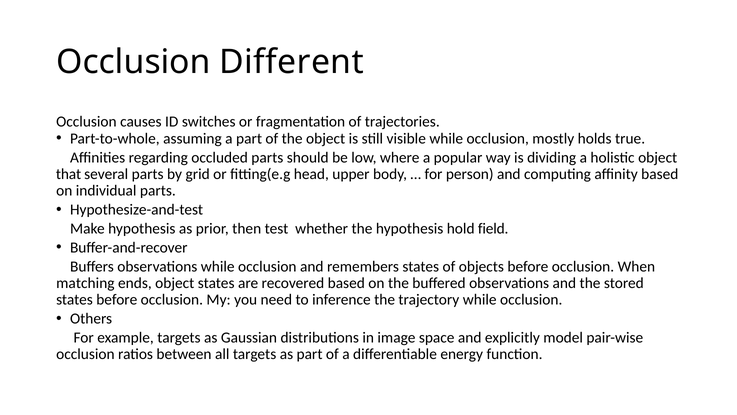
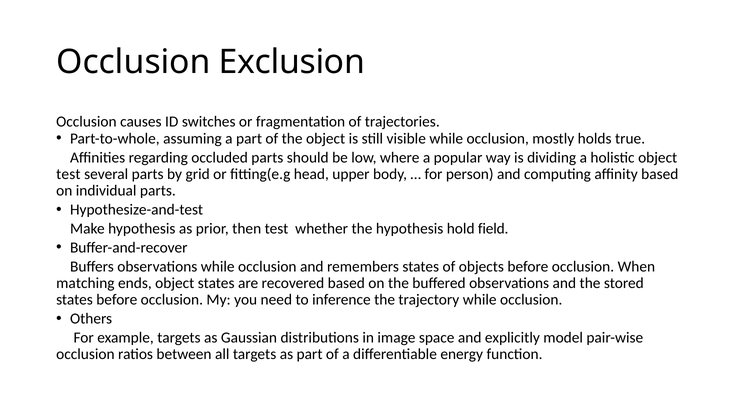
Different: Different -> Exclusion (292, 62)
that: that -> test (68, 174)
